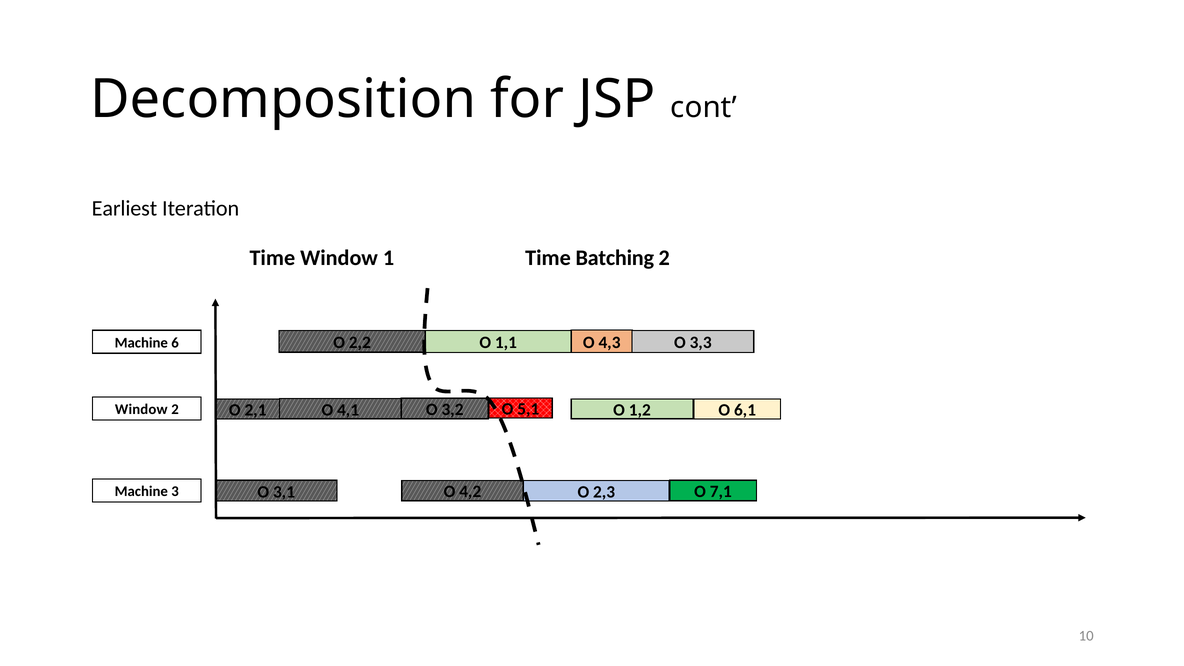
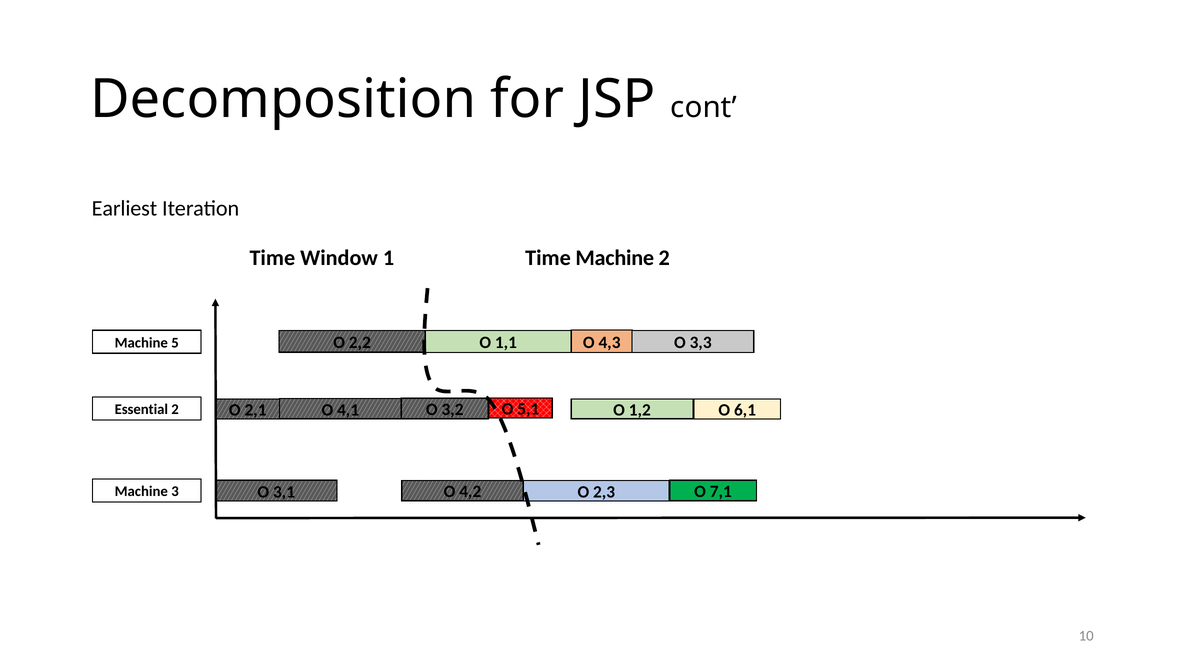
Time Batching: Batching -> Machine (615, 258)
6: 6 -> 5 (175, 343)
Window: Window -> Essential (141, 409)
